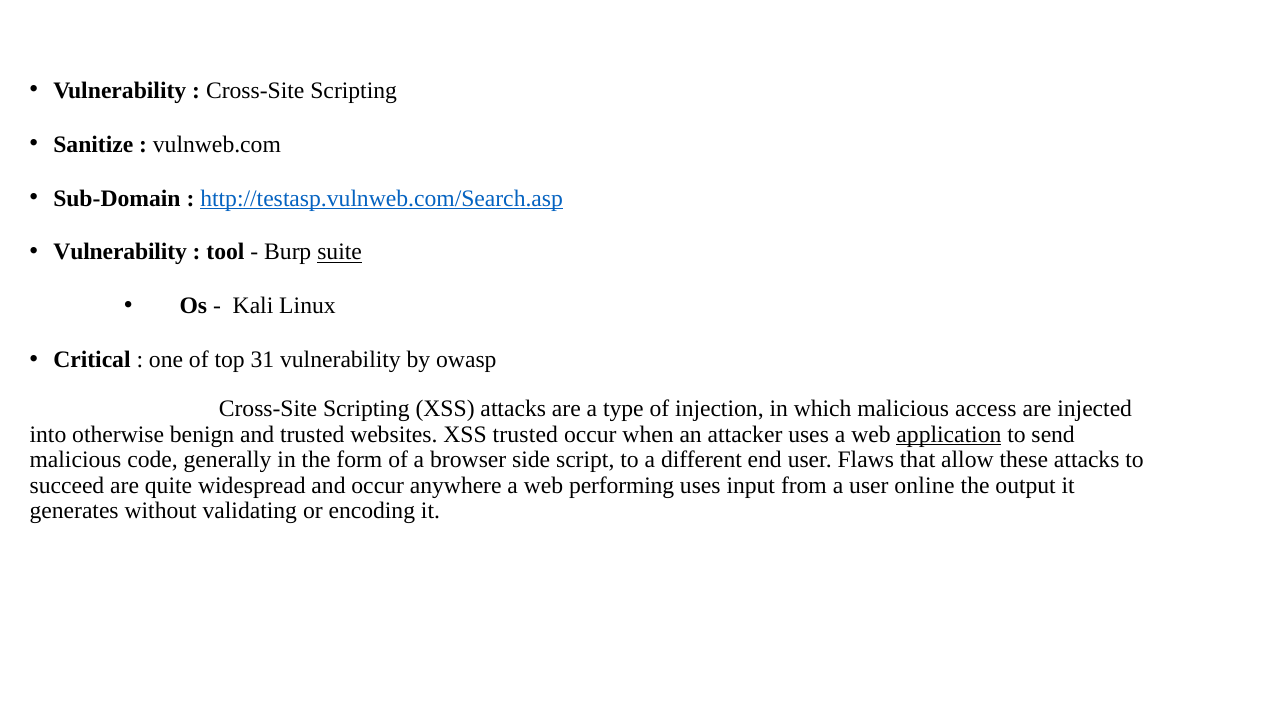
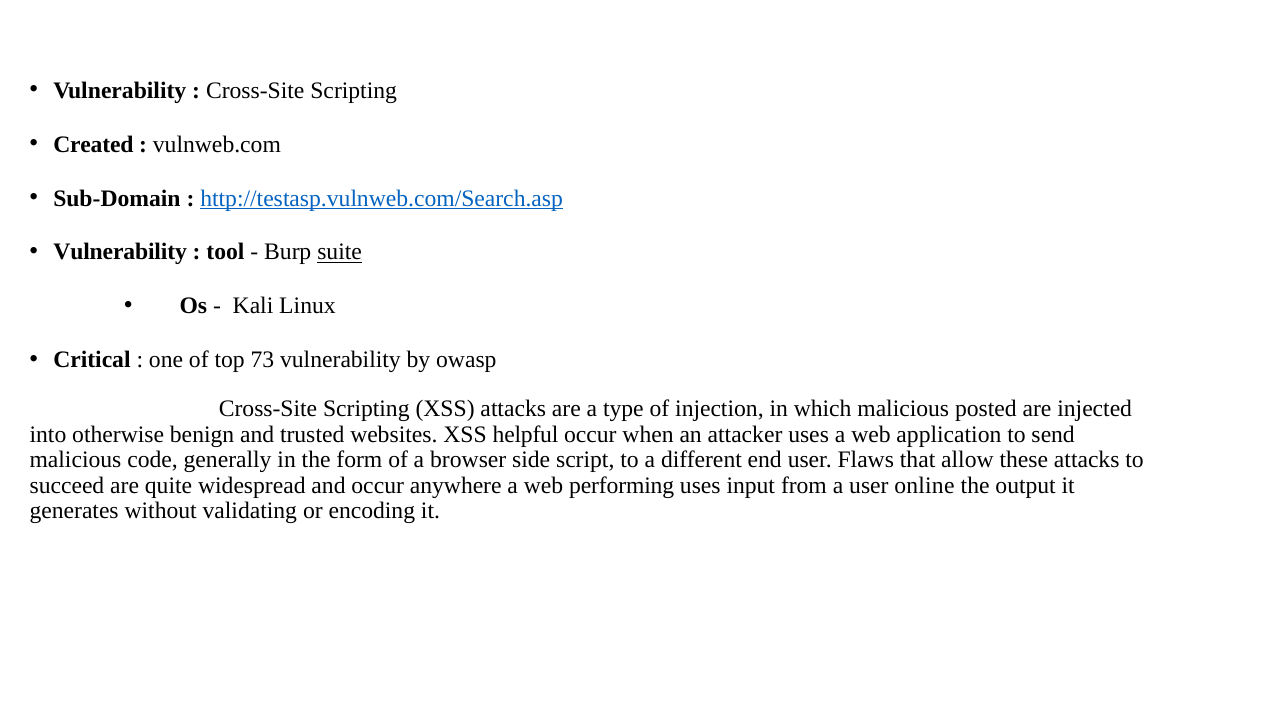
Sanitize: Sanitize -> Created (93, 144)
31: 31 -> 73 (262, 360)
access: access -> posted (986, 409)
XSS trusted: trusted -> helpful (526, 435)
application underline: present -> none (949, 435)
